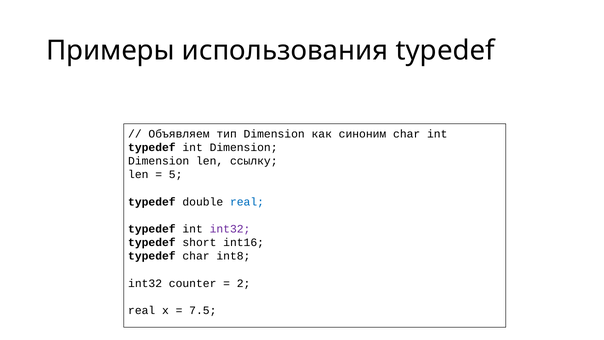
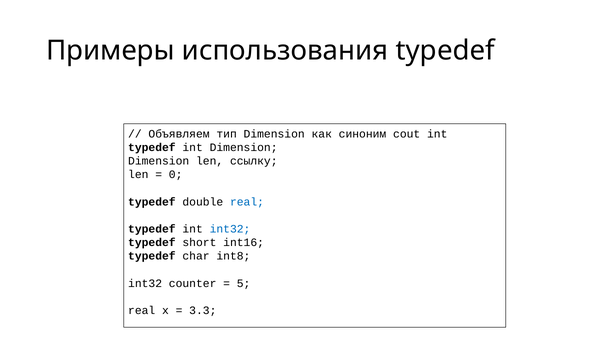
синоним char: char -> cout (407, 134)
5: 5 -> 0 (176, 174)
int32 colour: purple -> blue (230, 229)
2: 2 -> 5 (244, 283)
7.5: 7.5 -> 3.3 (203, 310)
